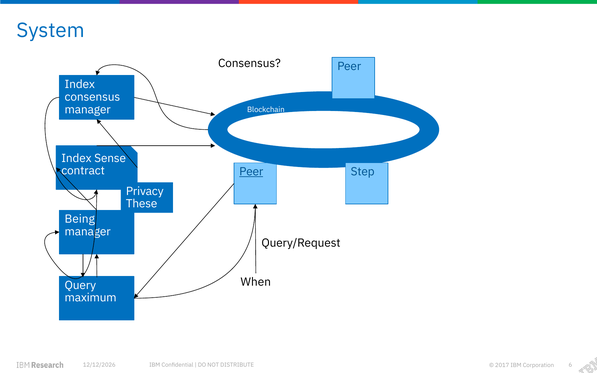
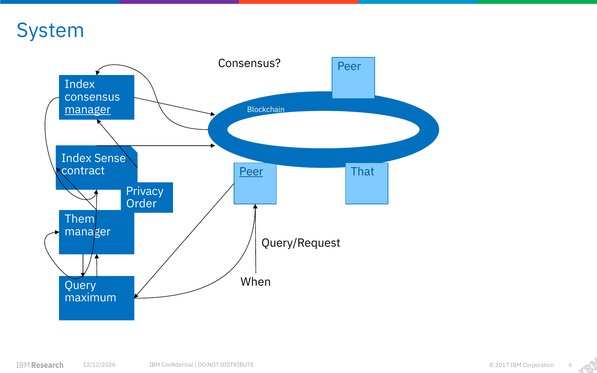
manager underline: none -> present (88, 110)
Step: Step -> That (363, 172)
These: These -> Order (141, 204)
Being: Being -> Them (80, 219)
